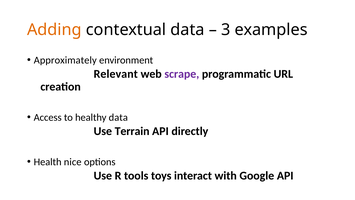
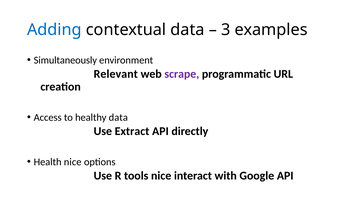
Adding colour: orange -> blue (54, 30)
Approximately: Approximately -> Simultaneously (65, 60)
Terrain: Terrain -> Extract (132, 131)
tools toys: toys -> nice (161, 175)
